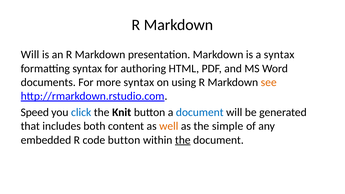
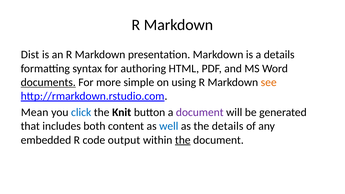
Will: Will -> Dist (30, 55)
a syntax: syntax -> details (279, 55)
documents underline: none -> present (48, 82)
more syntax: syntax -> simple (139, 82)
Speed: Speed -> Mean (35, 112)
document colour: blue -> purple (200, 112)
well colour: orange -> blue (169, 126)
the simple: simple -> details (228, 126)
code button: button -> output (124, 140)
